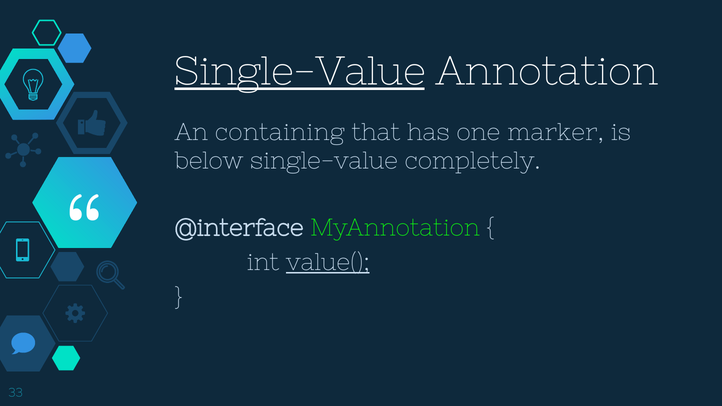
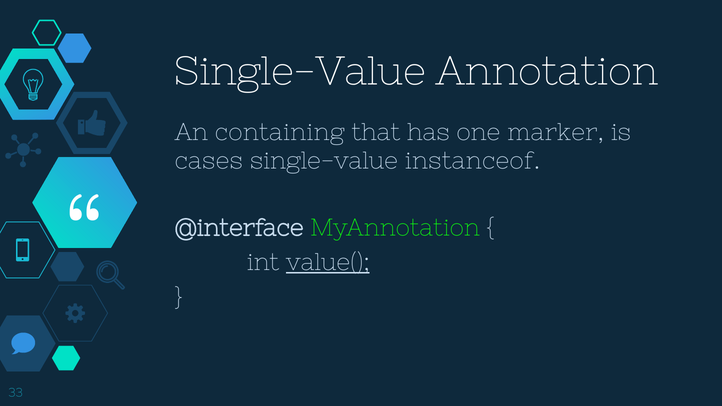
Single-Value underline: present -> none (300, 72)
below: below -> cases (209, 161)
completely: completely -> instanceof (472, 161)
